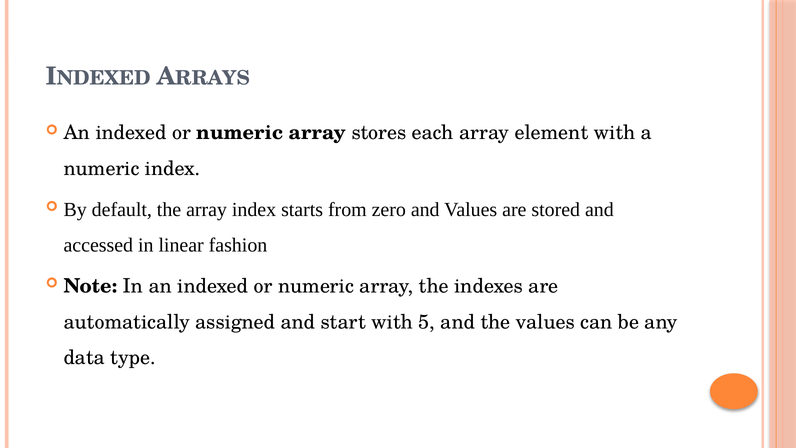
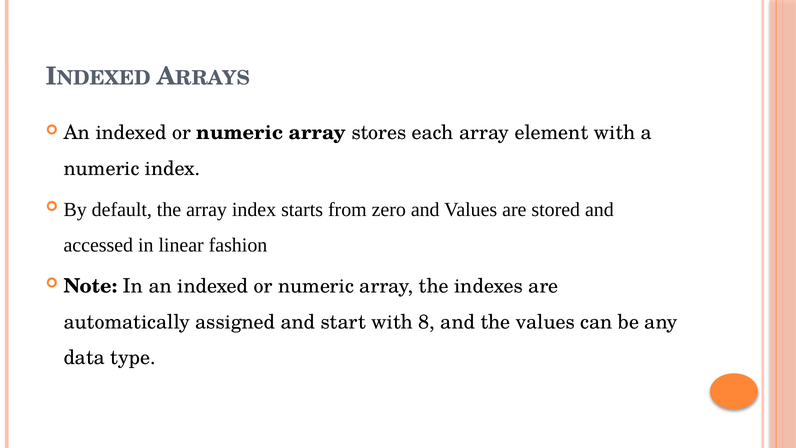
5: 5 -> 8 (427, 322)
